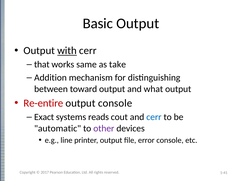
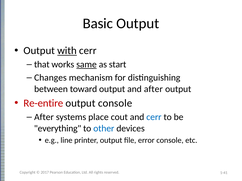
same underline: none -> present (86, 65)
take: take -> start (118, 65)
Addition: Addition -> Changes (50, 78)
and what: what -> after (153, 89)
Exact: Exact -> After (44, 117)
reads: reads -> place (98, 117)
automatic: automatic -> everything (58, 129)
other colour: purple -> blue (104, 129)
